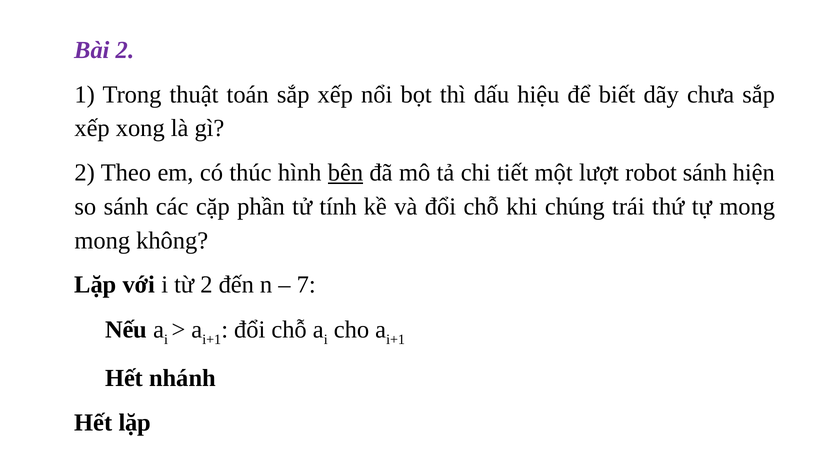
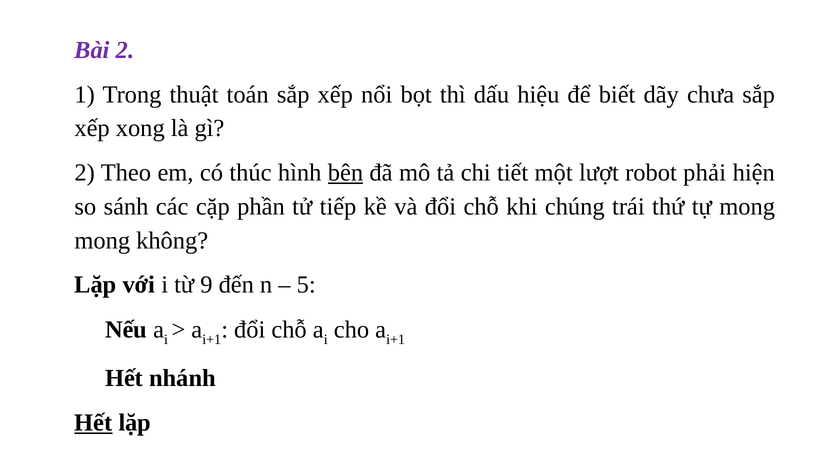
robot sánh: sánh -> phải (705, 173)
tính: tính -> tiếp (338, 206)
từ 2: 2 -> 9 (206, 285)
7: 7 -> 5 (306, 285)
Hết underline: none -> present (93, 422)
